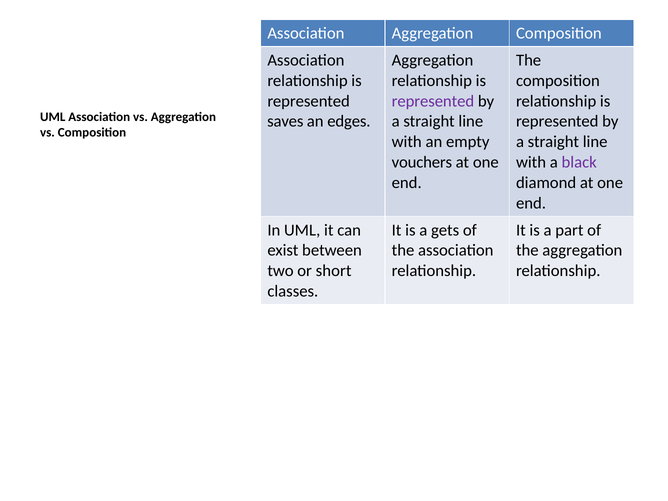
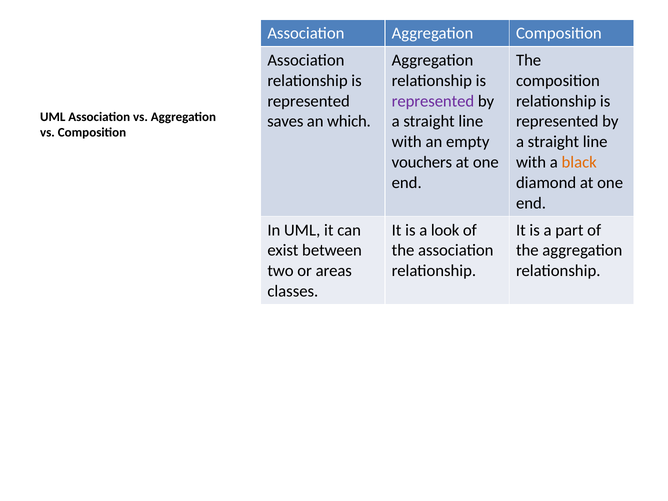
edges: edges -> which (349, 121)
black colour: purple -> orange (579, 162)
gets: gets -> look (445, 230)
short: short -> areas (334, 271)
